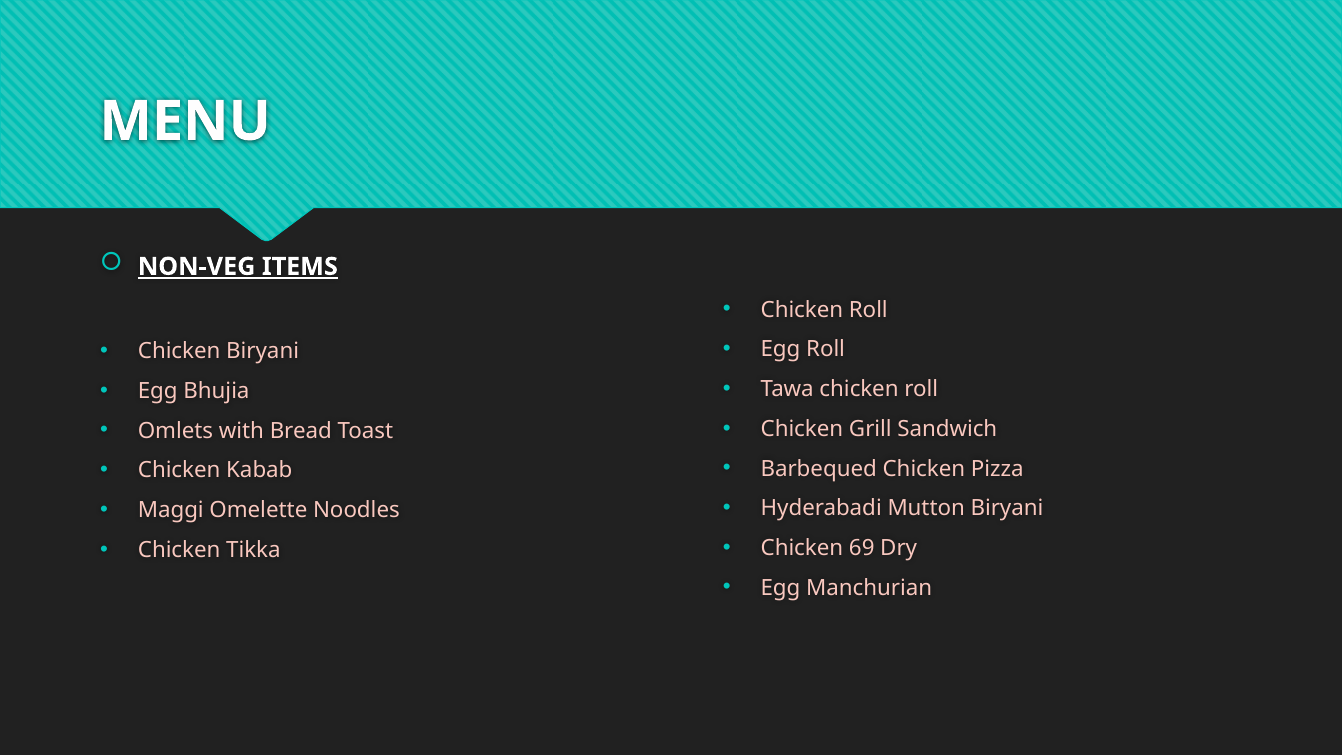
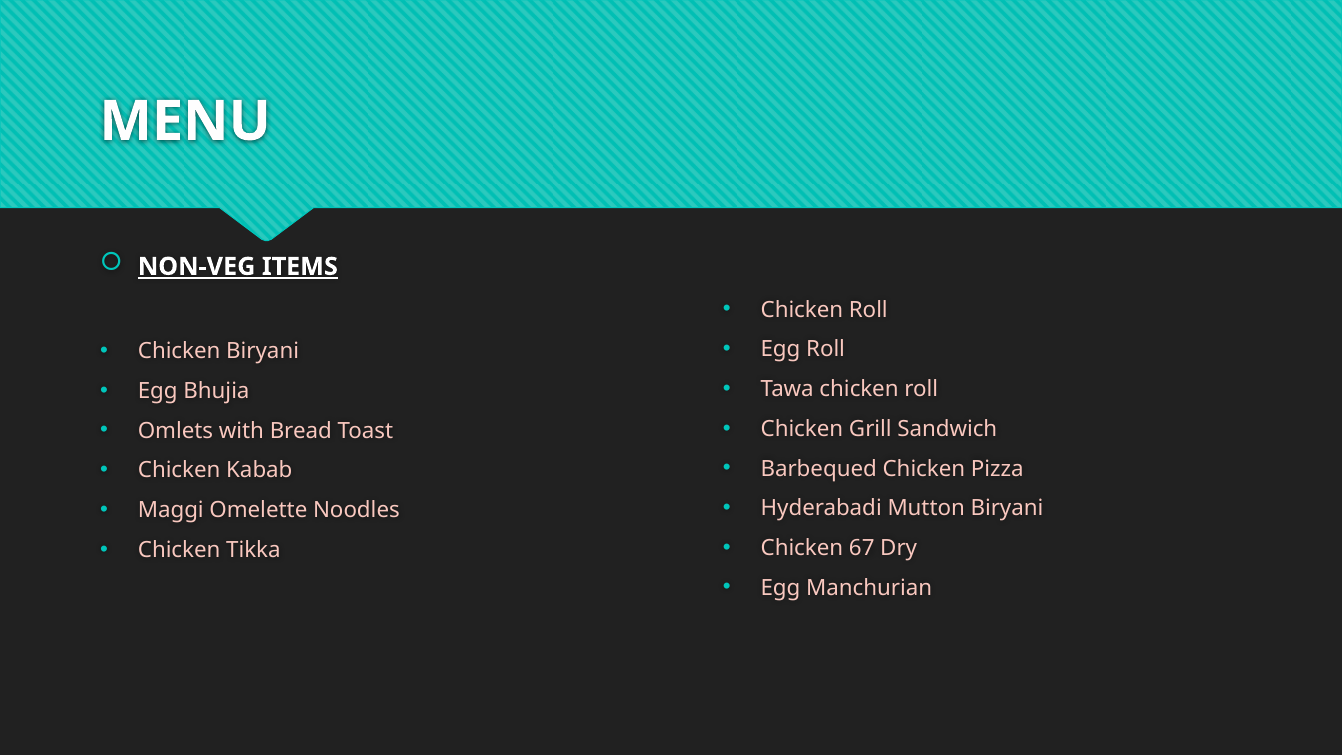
69: 69 -> 67 (862, 548)
